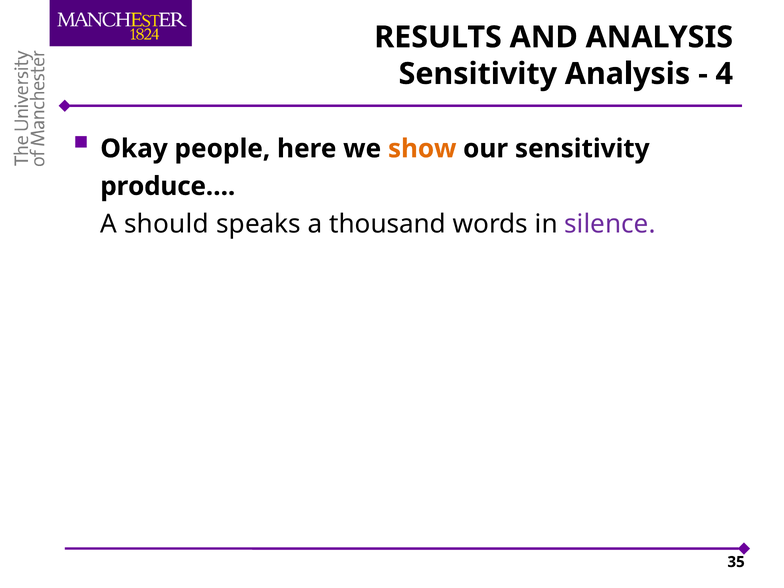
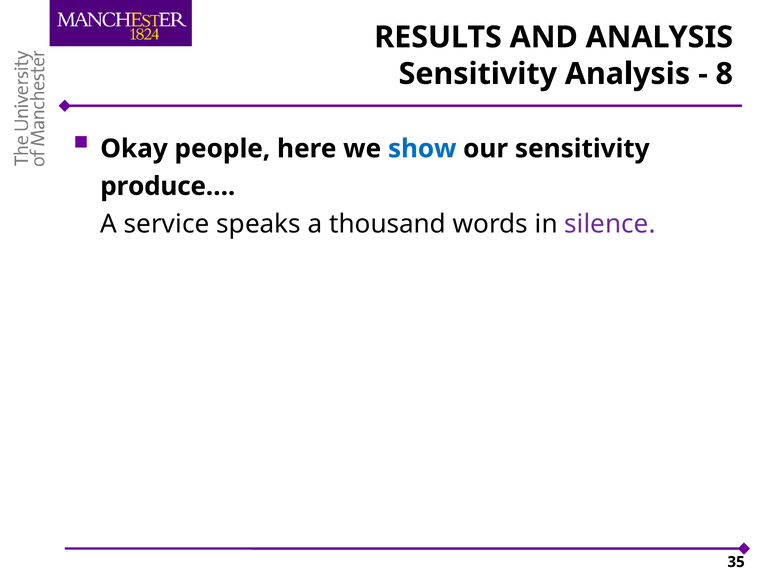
4: 4 -> 8 (724, 74)
show colour: orange -> blue (422, 149)
should: should -> service (167, 224)
